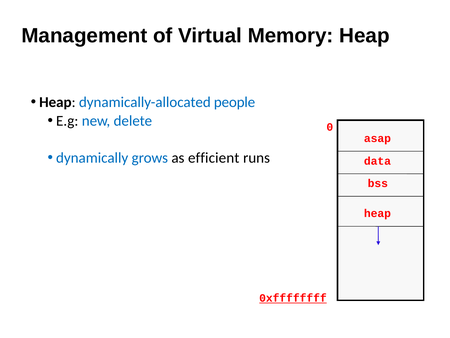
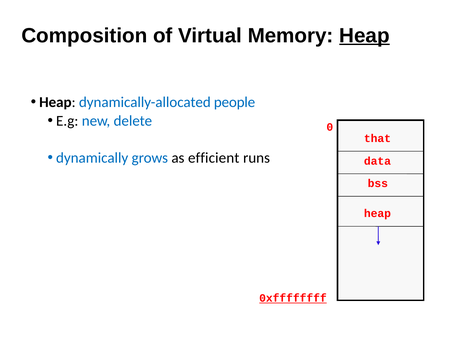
Management: Management -> Composition (84, 35)
Heap underline: none -> present (364, 35)
asap: asap -> that (377, 138)
